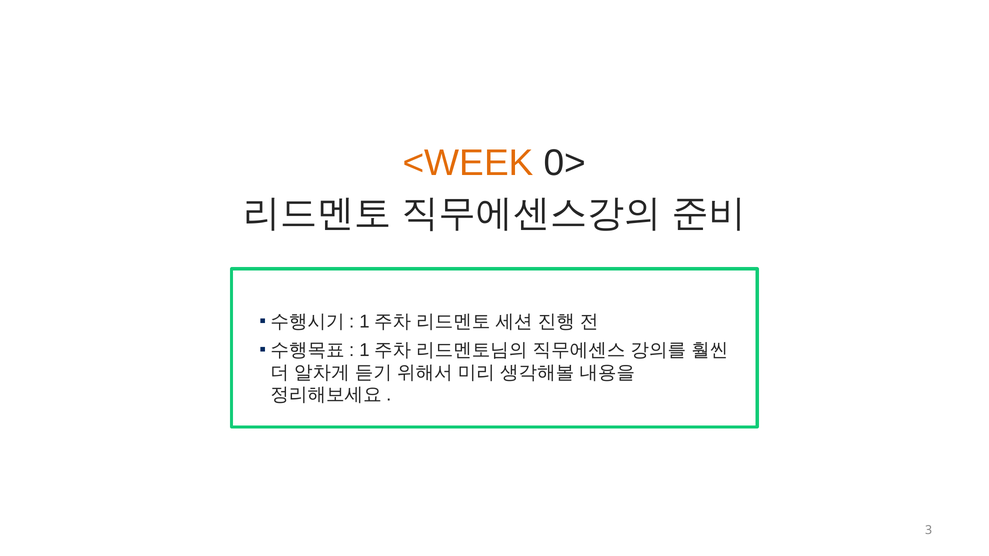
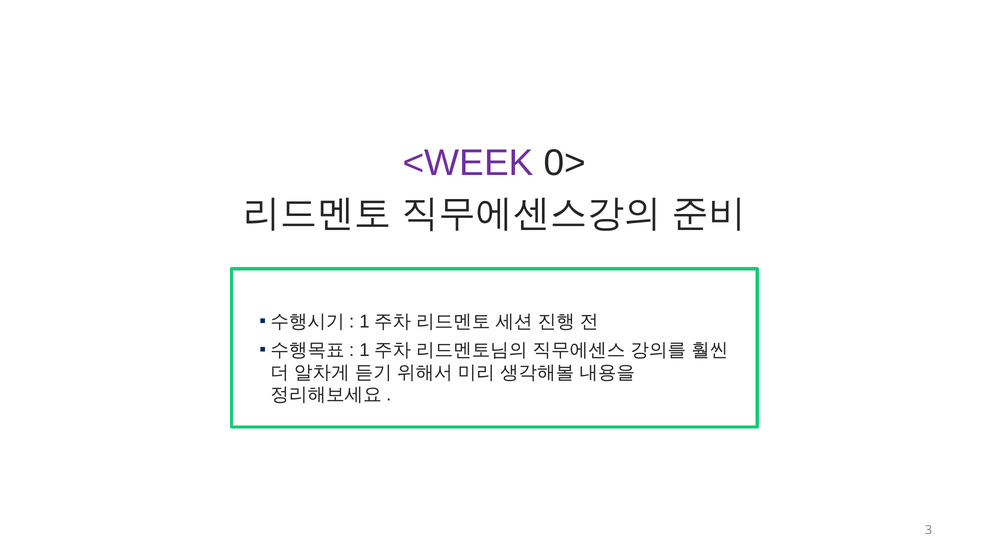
<WEEK colour: orange -> purple (468, 163)
